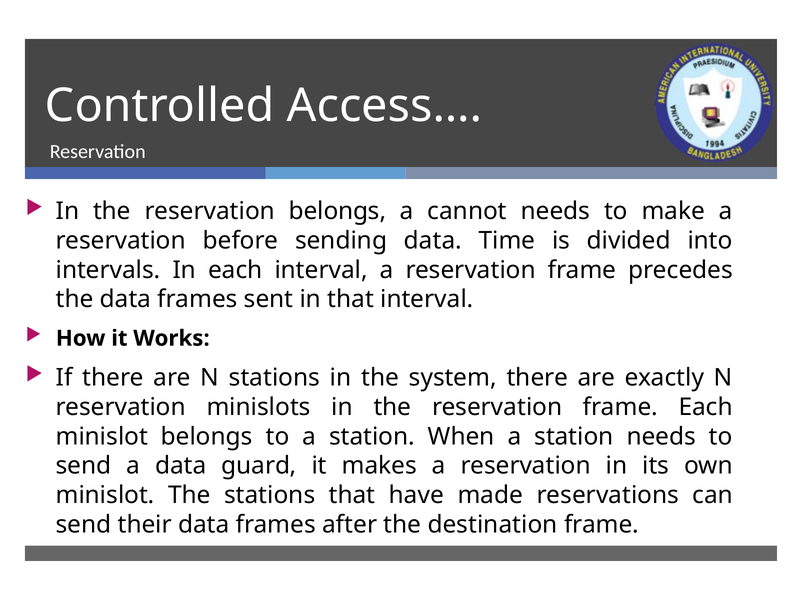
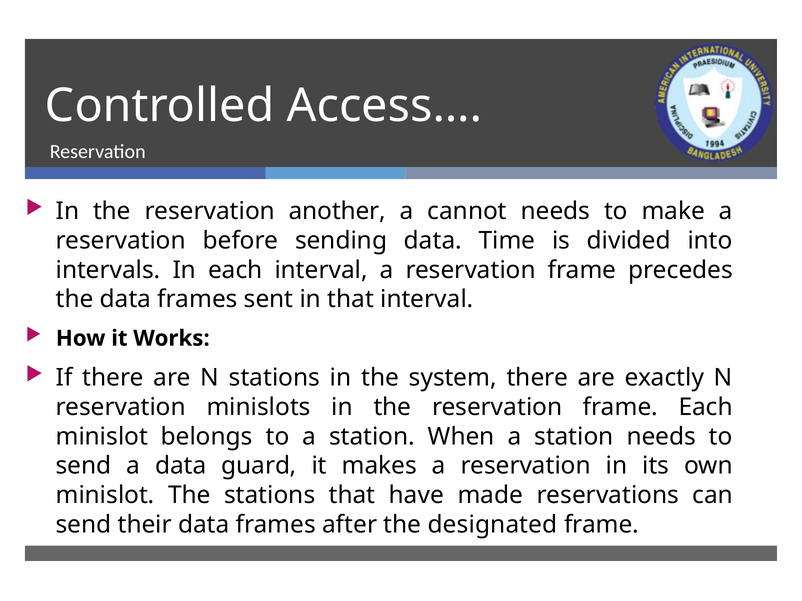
reservation belongs: belongs -> another (337, 211)
destination: destination -> designated (492, 525)
